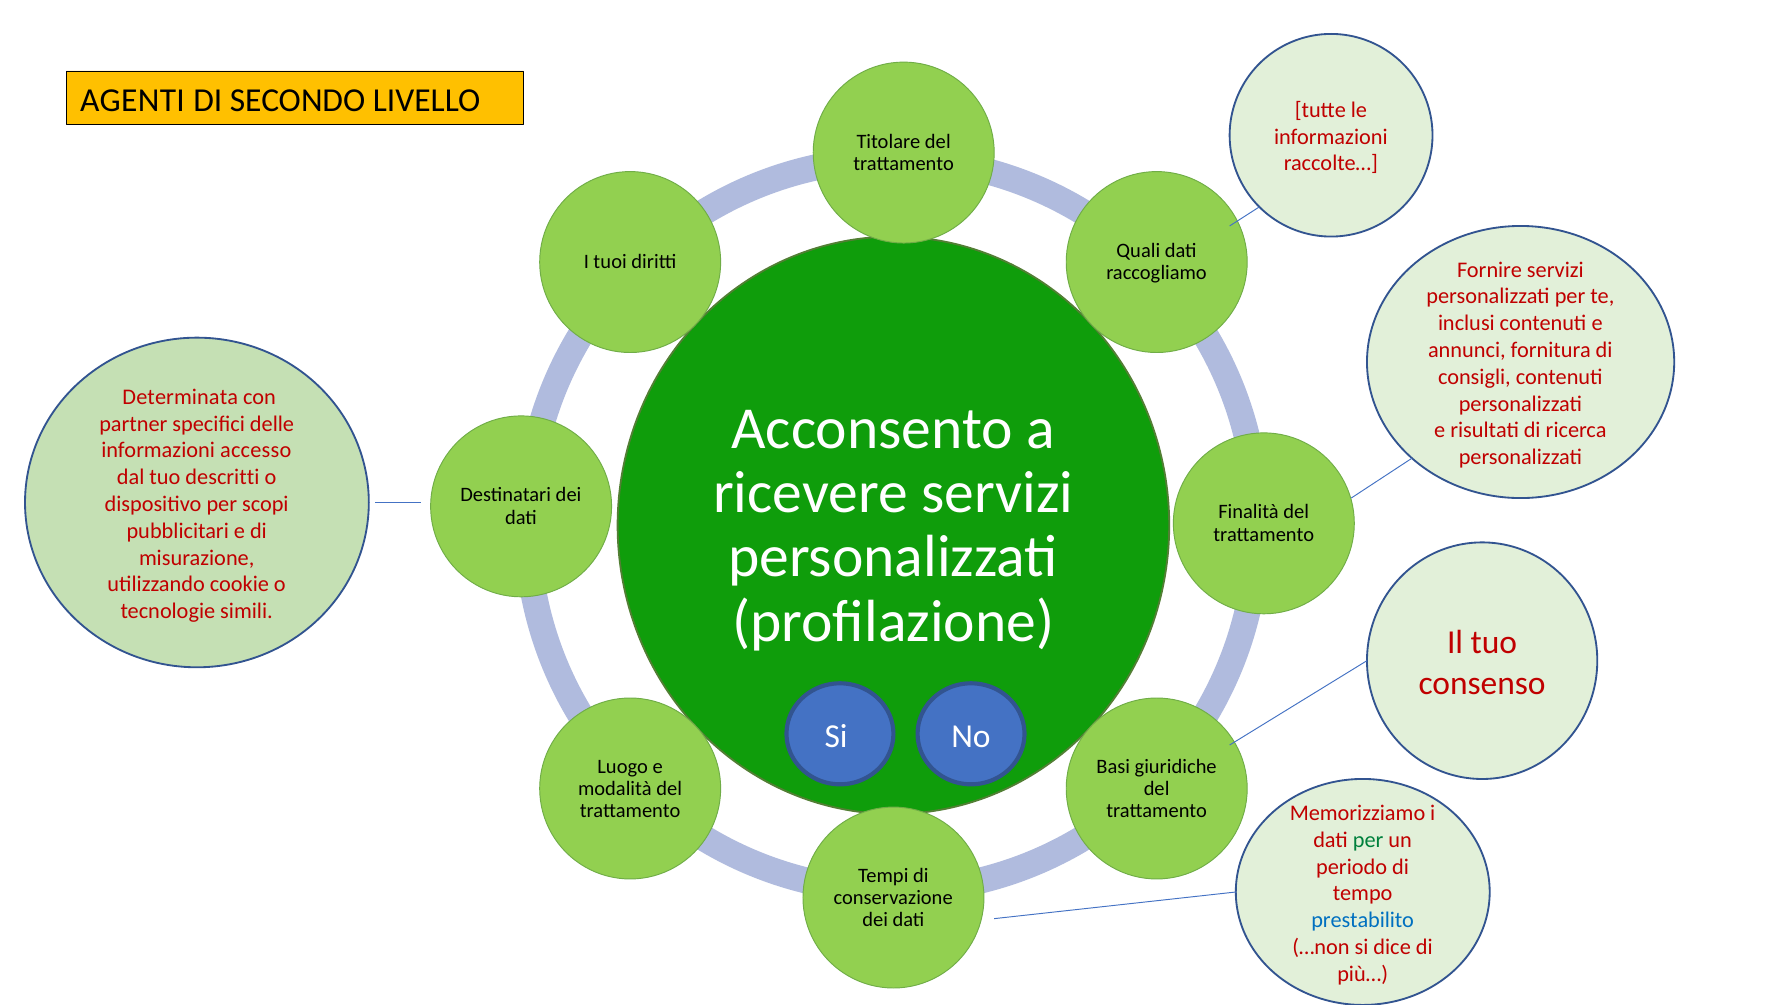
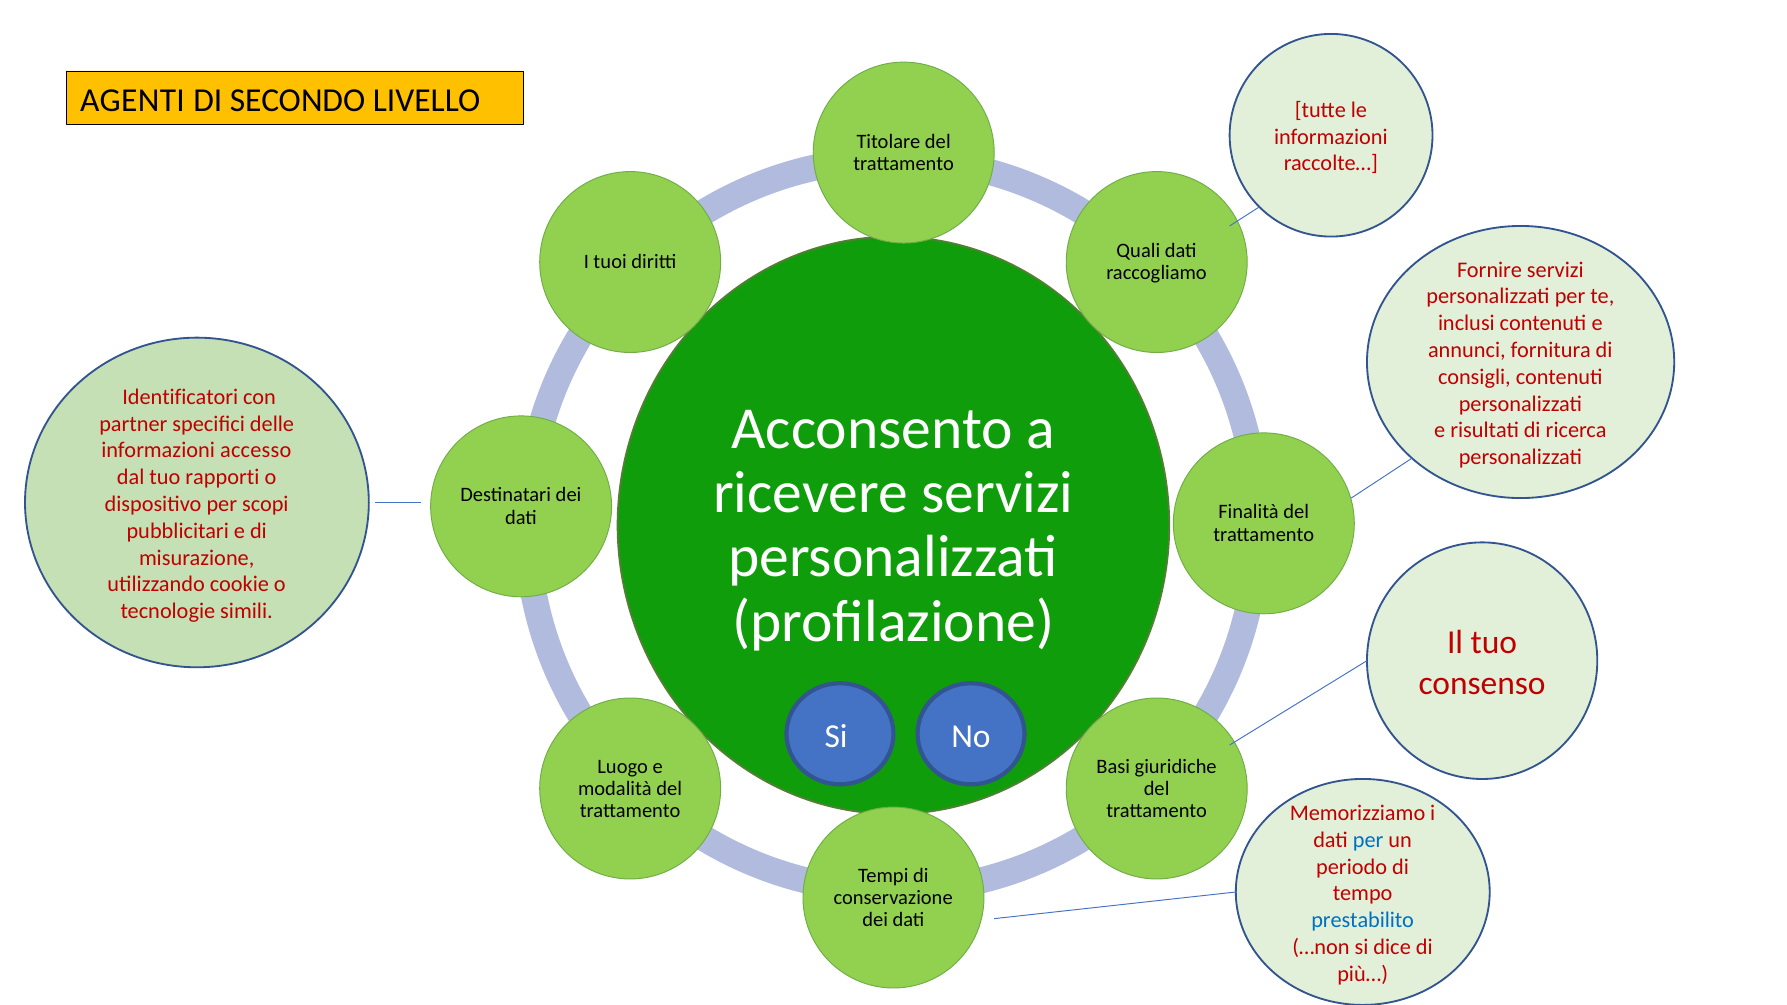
Determinata: Determinata -> Identificatori (180, 397)
descritti: descritti -> rapporti (222, 477)
per colour: green -> blue (1368, 840)
